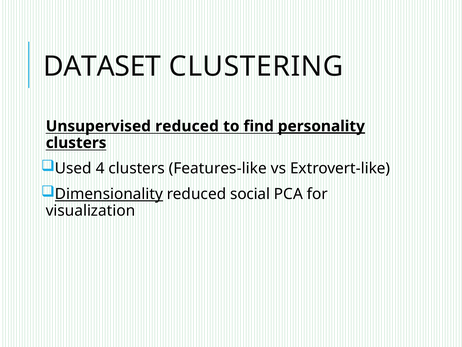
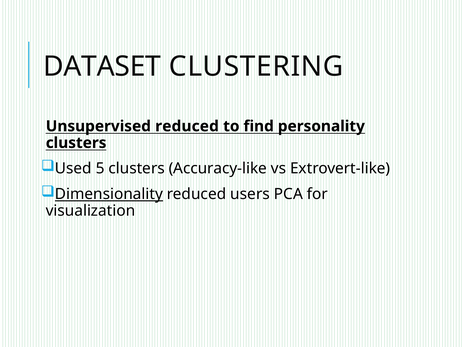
personality underline: present -> none (321, 126)
4: 4 -> 5 (100, 168)
Features-like: Features-like -> Accuracy-like (218, 168)
social: social -> users (250, 194)
